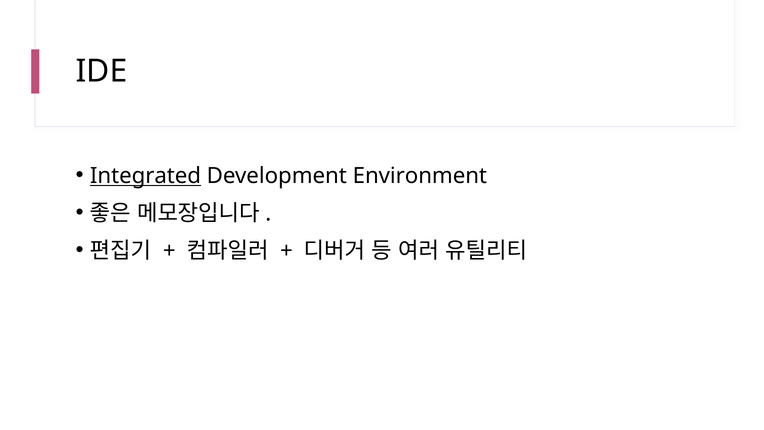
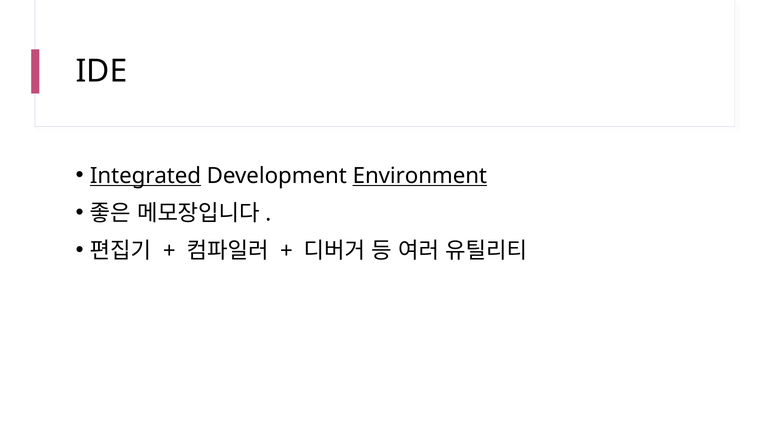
Environment underline: none -> present (420, 176)
